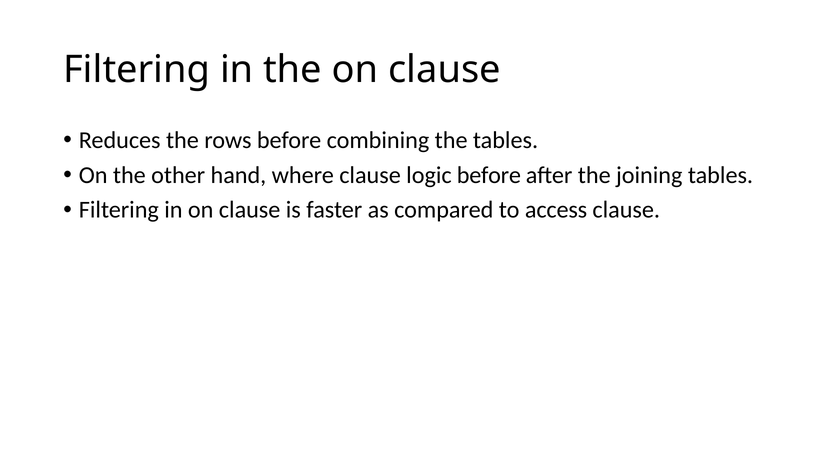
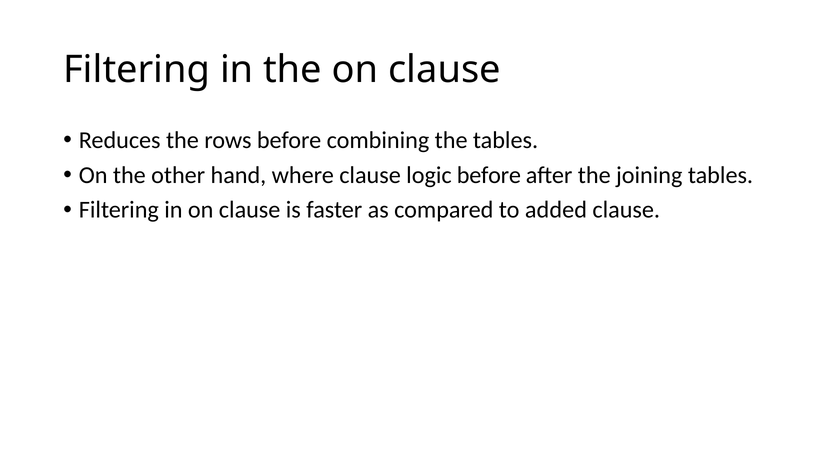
access: access -> added (556, 210)
